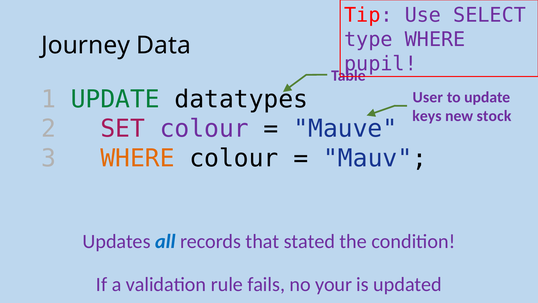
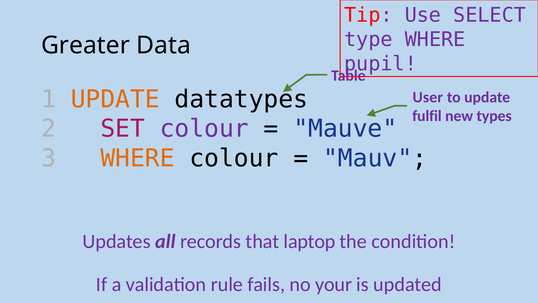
Journey: Journey -> Greater (85, 45)
UPDATE colour: green -> orange (115, 99)
keys: keys -> fulfil (427, 116)
stock: stock -> types (494, 116)
all colour: blue -> purple (165, 241)
stated: stated -> laptop (309, 241)
